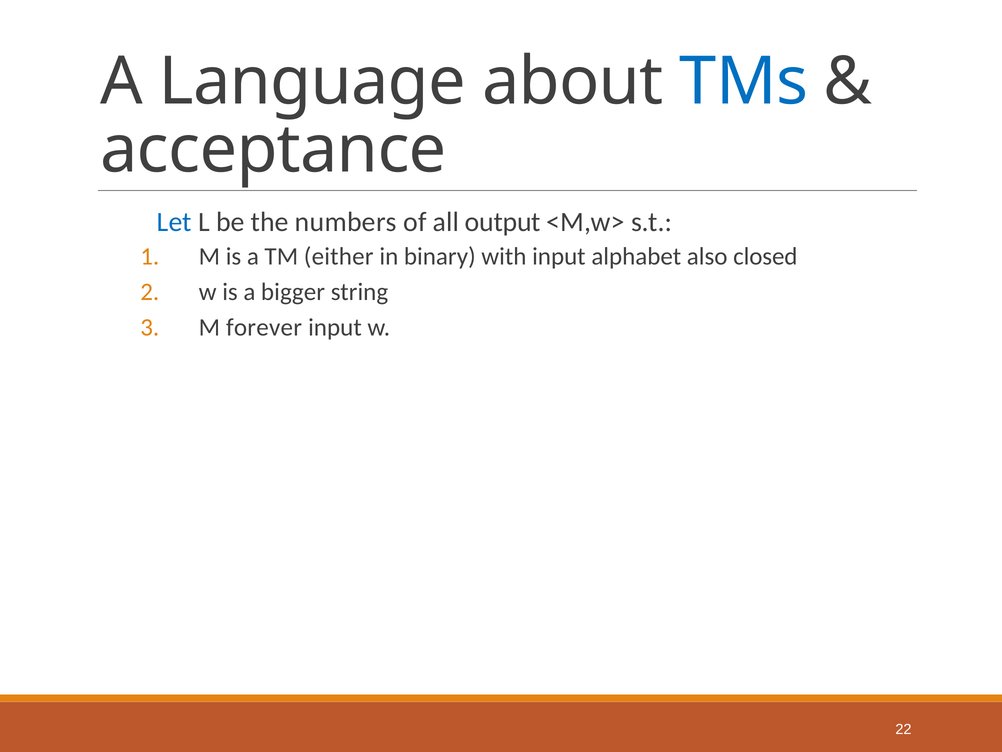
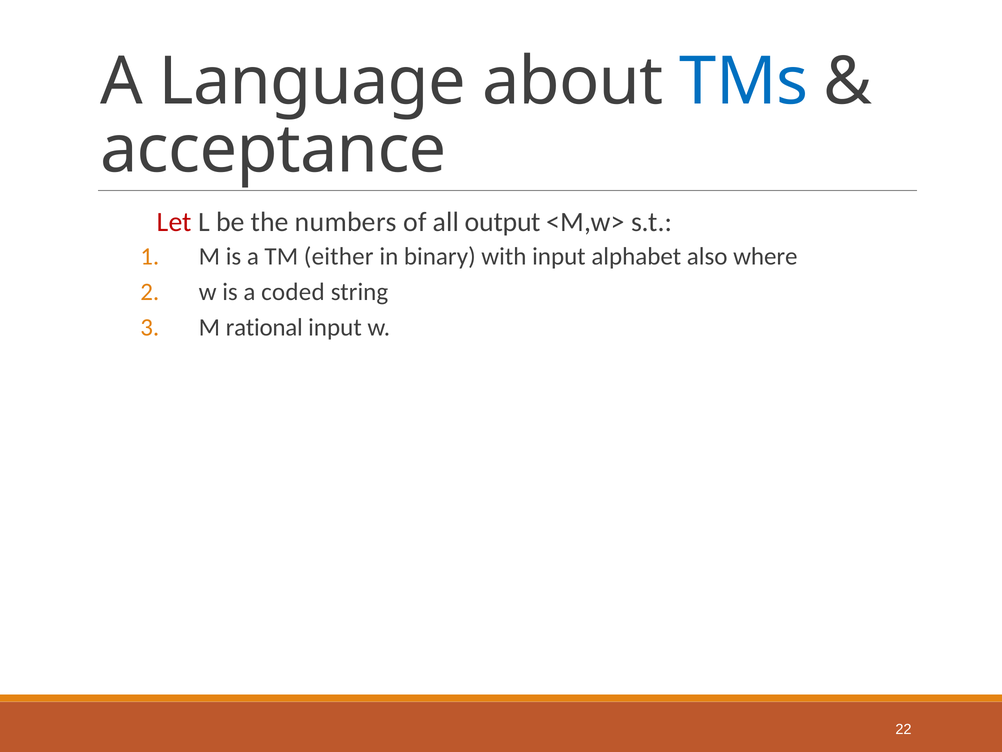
Let colour: blue -> red (174, 222)
closed: closed -> where (765, 256)
bigger: bigger -> coded (293, 292)
forever: forever -> rational (264, 327)
